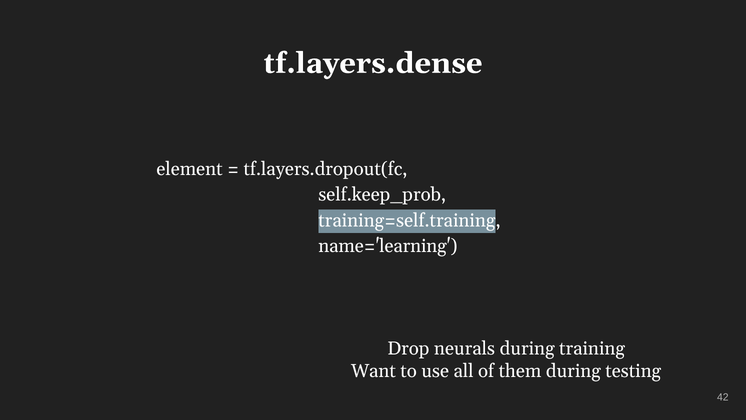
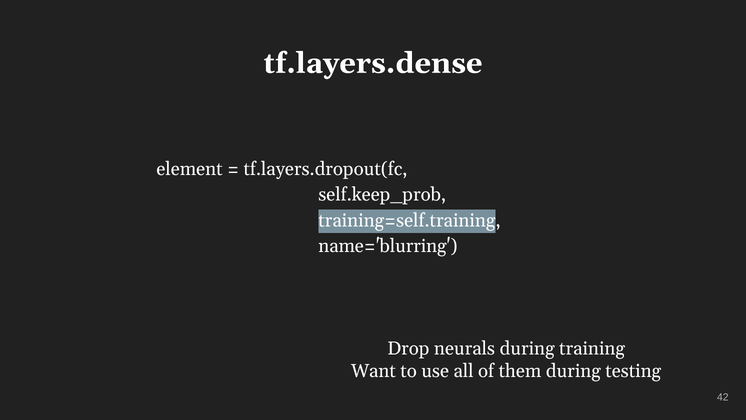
name='learning: name='learning -> name='blurring (388, 246)
